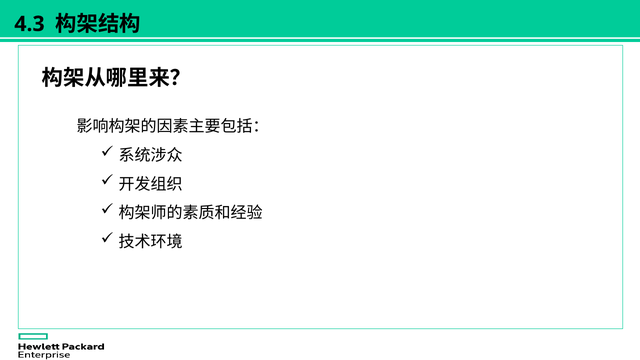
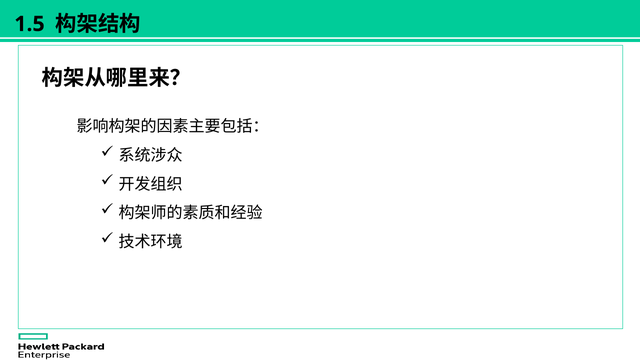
4.3: 4.3 -> 1.5 (29, 24)
